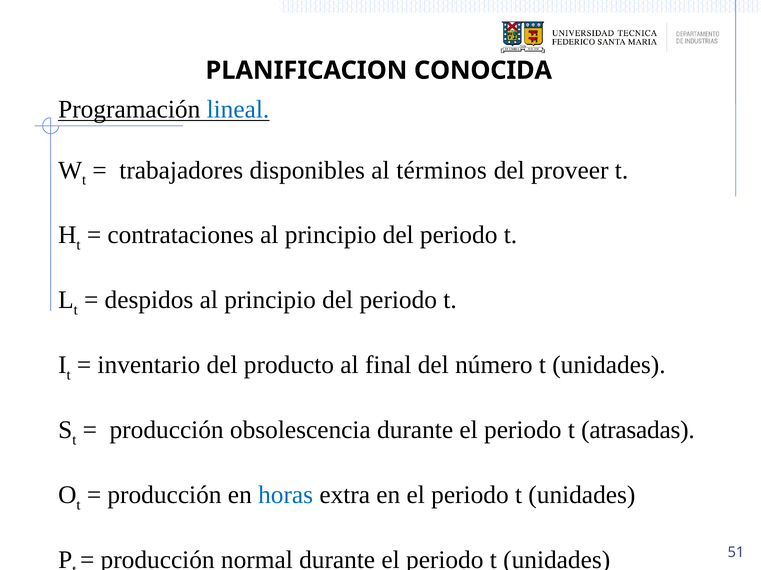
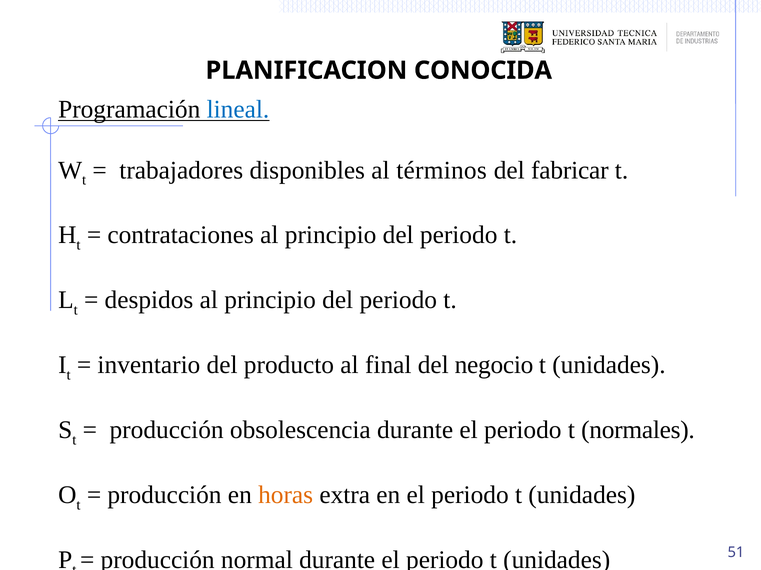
proveer: proveer -> fabricar (570, 170)
número: número -> negocio (494, 366)
atrasadas: atrasadas -> normales (638, 431)
horas colour: blue -> orange (286, 496)
